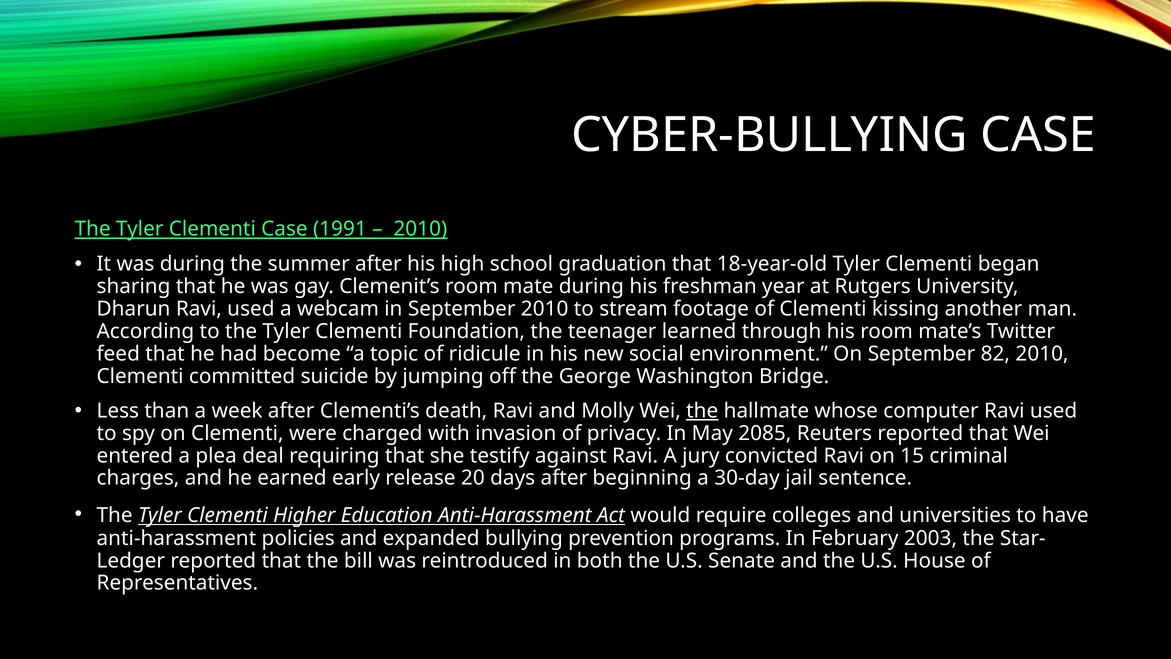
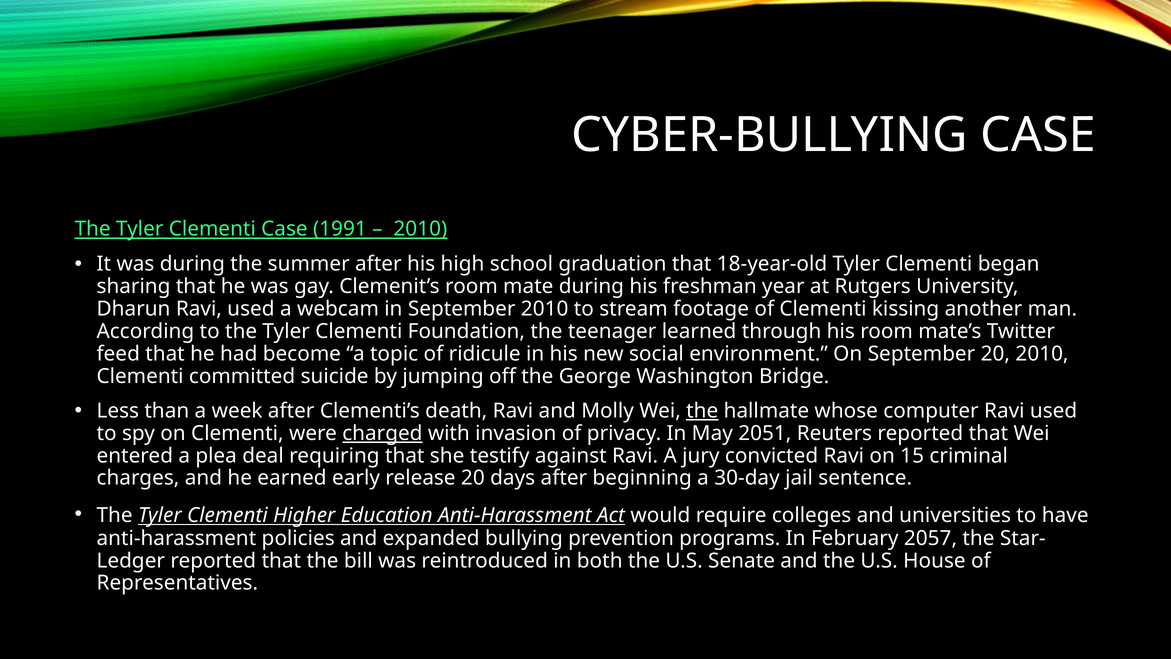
September 82: 82 -> 20 (995, 354)
charged underline: none -> present (382, 433)
2085: 2085 -> 2051 (765, 433)
2003: 2003 -> 2057 (931, 538)
